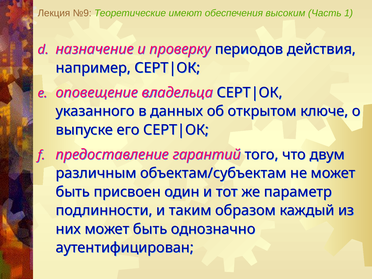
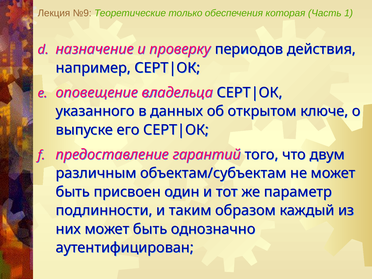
имеют: имеют -> только (185, 13)
высоким: высоким -> которая (285, 13)
